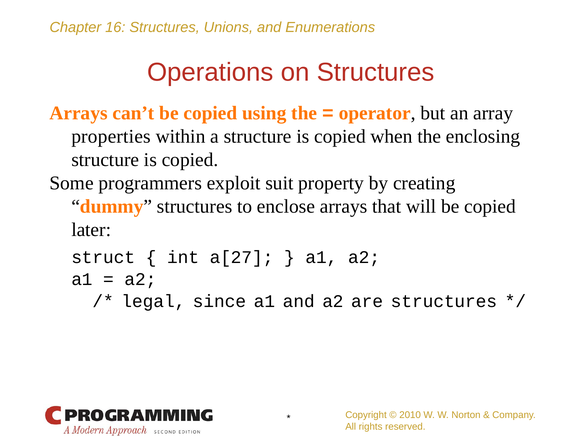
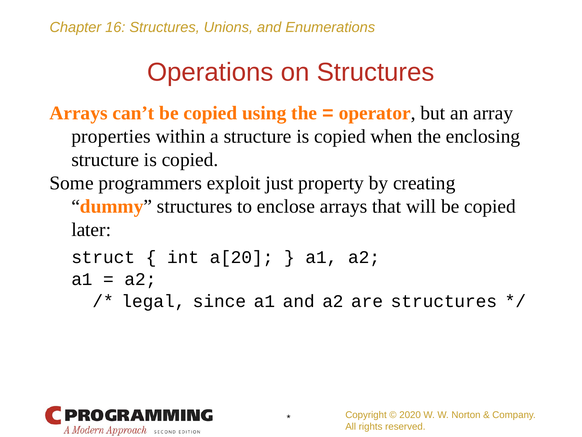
suit: suit -> just (279, 183)
a[27: a[27 -> a[20 (242, 257)
2010: 2010 -> 2020 (410, 414)
